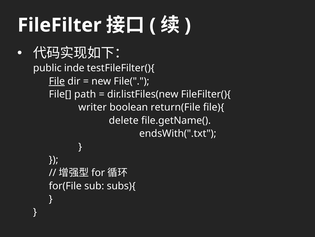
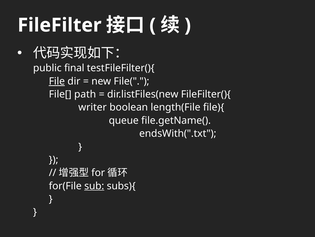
inde: inde -> final (74, 68)
return(File: return(File -> length(File (176, 107)
delete: delete -> queue (124, 120)
sub underline: none -> present (94, 185)
